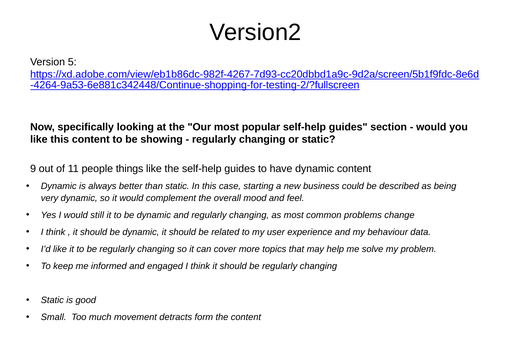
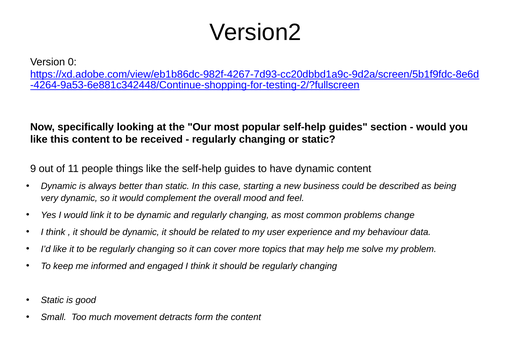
5: 5 -> 0 (72, 62)
showing: showing -> received (162, 139)
still: still -> link (97, 215)
